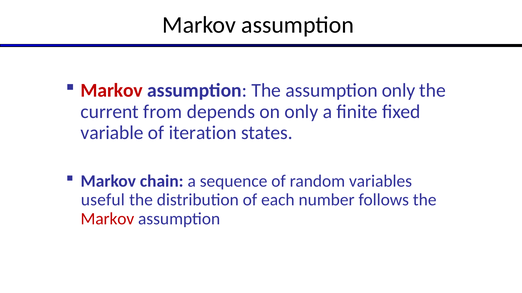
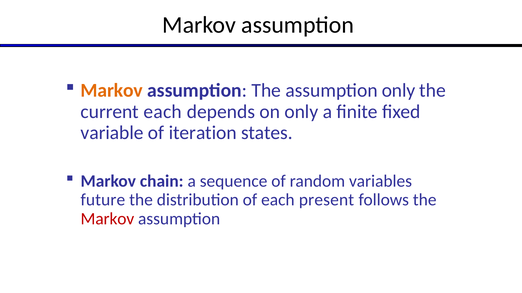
Markov colour: red -> orange (112, 91)
current from: from -> each (163, 112)
useful: useful -> future (103, 200)
number: number -> present (326, 200)
